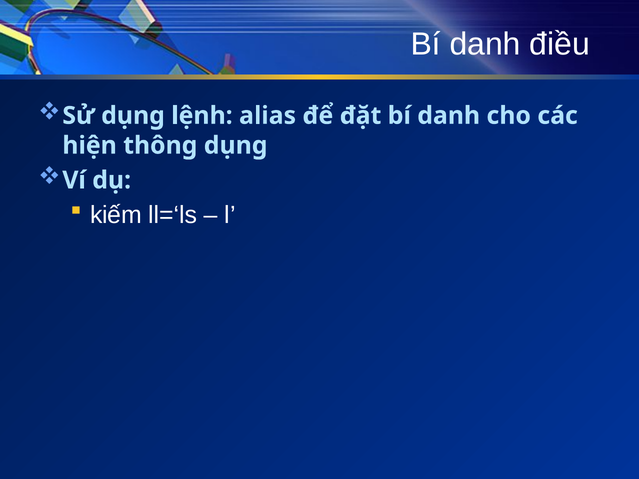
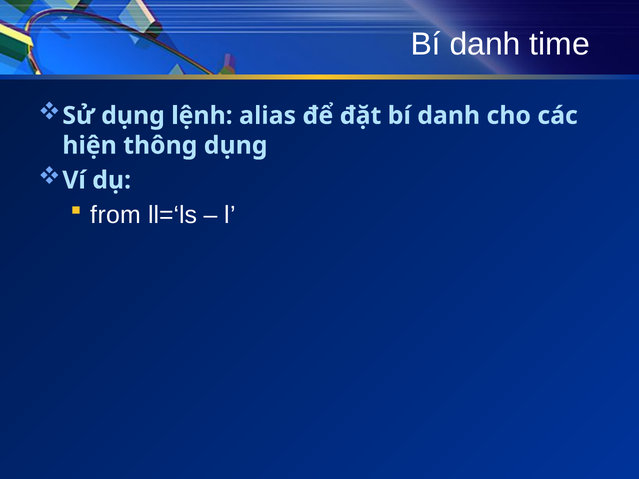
điều: điều -> time (560, 44)
kiếm: kiếm -> from (116, 215)
